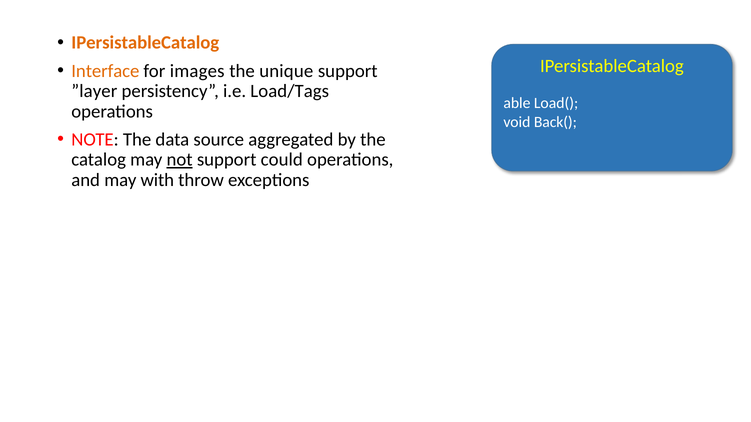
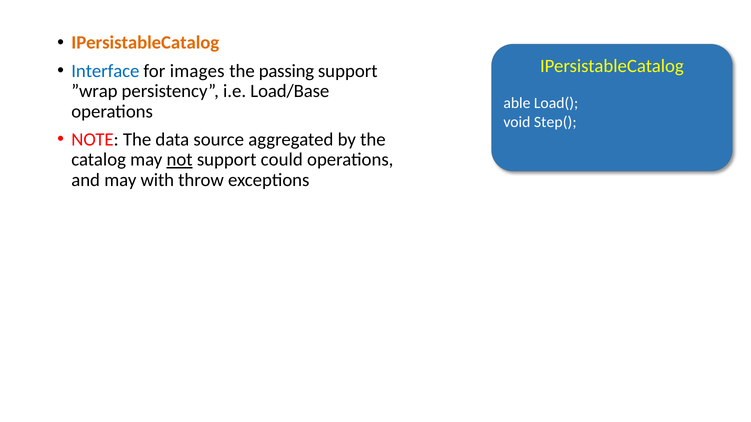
Interface colour: orange -> blue (105, 71)
unique: unique -> passing (286, 71)
”layer: ”layer -> ”wrap (94, 91)
Load/Tags: Load/Tags -> Load/Base (290, 91)
Back(: Back( -> Step( (555, 122)
